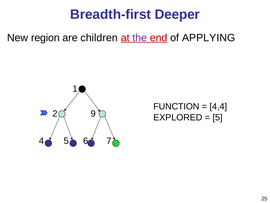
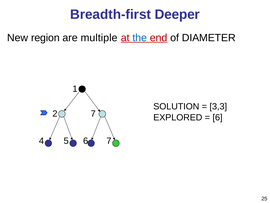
children: children -> multiple (99, 38)
the colour: purple -> blue (140, 38)
APPLYING: APPLYING -> DIAMETER (209, 38)
FUNCTION: FUNCTION -> SOLUTION (176, 106)
4,4: 4,4 -> 3,3 (218, 106)
2 9: 9 -> 7 (93, 113)
5: 5 -> 6 (218, 117)
